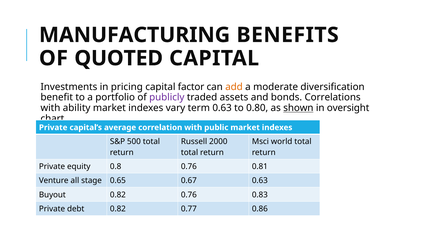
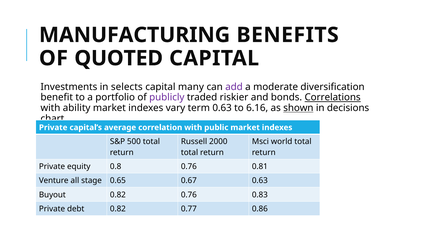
pricing: pricing -> selects (127, 87)
factor: factor -> many (191, 87)
add colour: orange -> purple (234, 87)
assets: assets -> riskier (234, 97)
Correlations underline: none -> present (333, 97)
0.80: 0.80 -> 6.16 (257, 108)
oversight: oversight -> decisions (348, 108)
